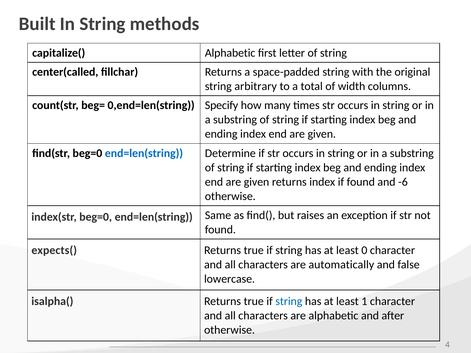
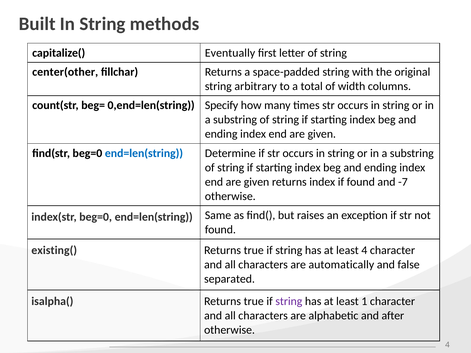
capitalize( Alphabetic: Alphabetic -> Eventually (230, 53)
center(called: center(called -> center(other (65, 72)
-6: -6 -> -7 (403, 182)
expects(: expects( -> existing( (54, 251)
least 0: 0 -> 4 (364, 251)
lowercase: lowercase -> separated (230, 279)
string colour: blue -> purple (289, 301)
